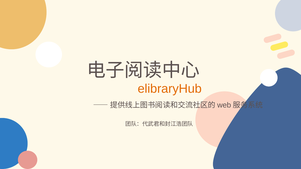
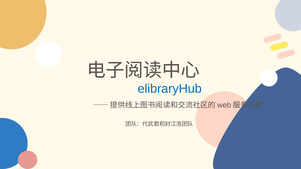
elibraryHub colour: orange -> blue (170, 89)
